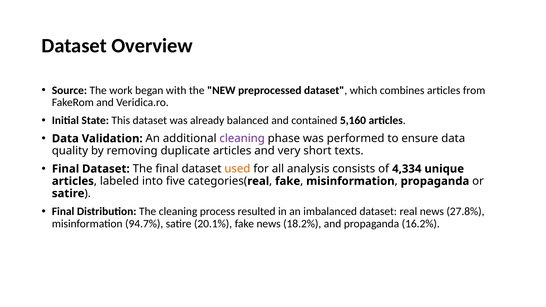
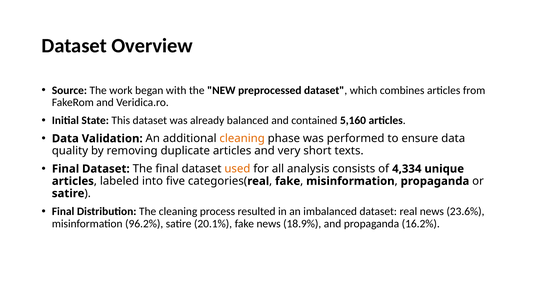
cleaning colour: purple -> orange (242, 139)
27.8%: 27.8% -> 23.6% (465, 211)
94.7%: 94.7% -> 96.2% (144, 224)
18.2%: 18.2% -> 18.9% (302, 224)
